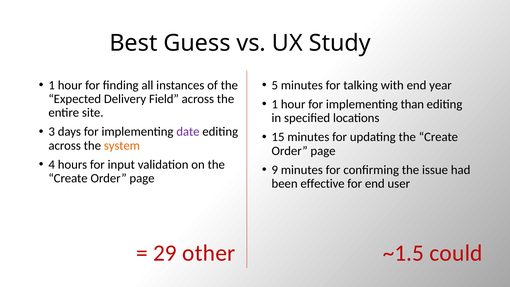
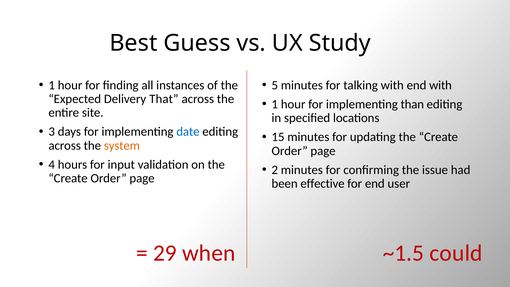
end year: year -> with (441, 85)
Field: Field -> That (164, 99)
date colour: purple -> blue (188, 132)
9: 9 -> 2 (275, 170)
other: other -> when (209, 253)
